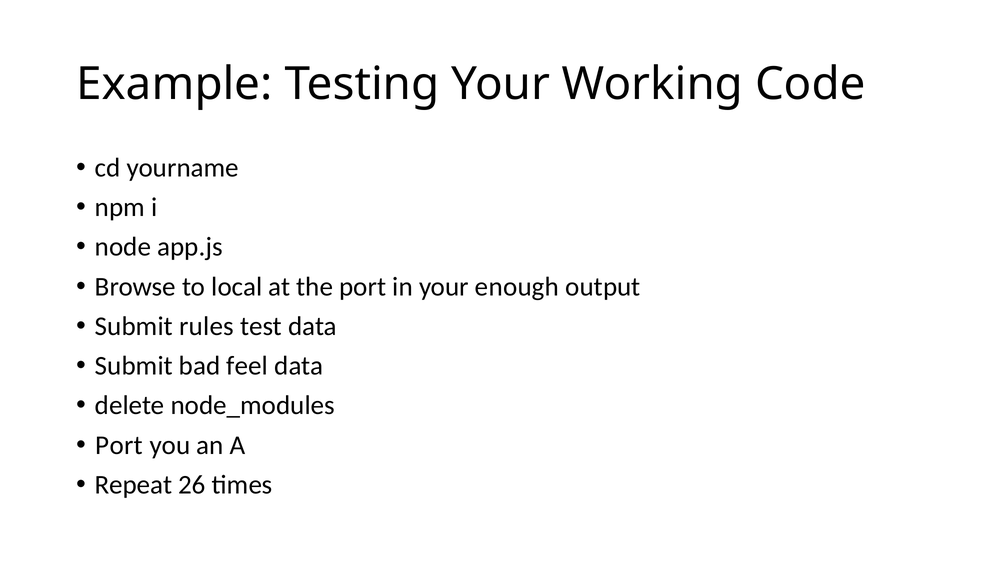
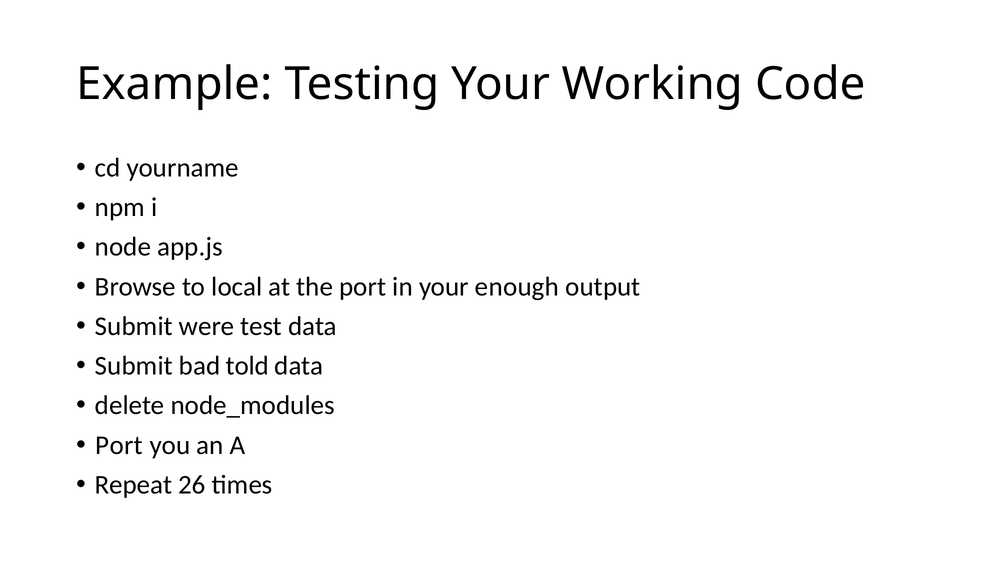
rules: rules -> were (207, 327)
feel: feel -> told (247, 366)
